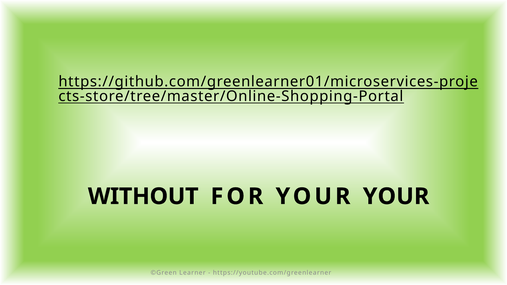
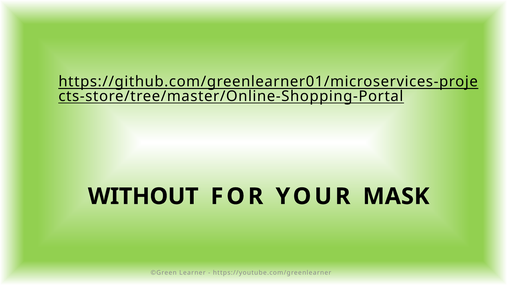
YOUR YOUR: YOUR -> MASK (396, 197)
